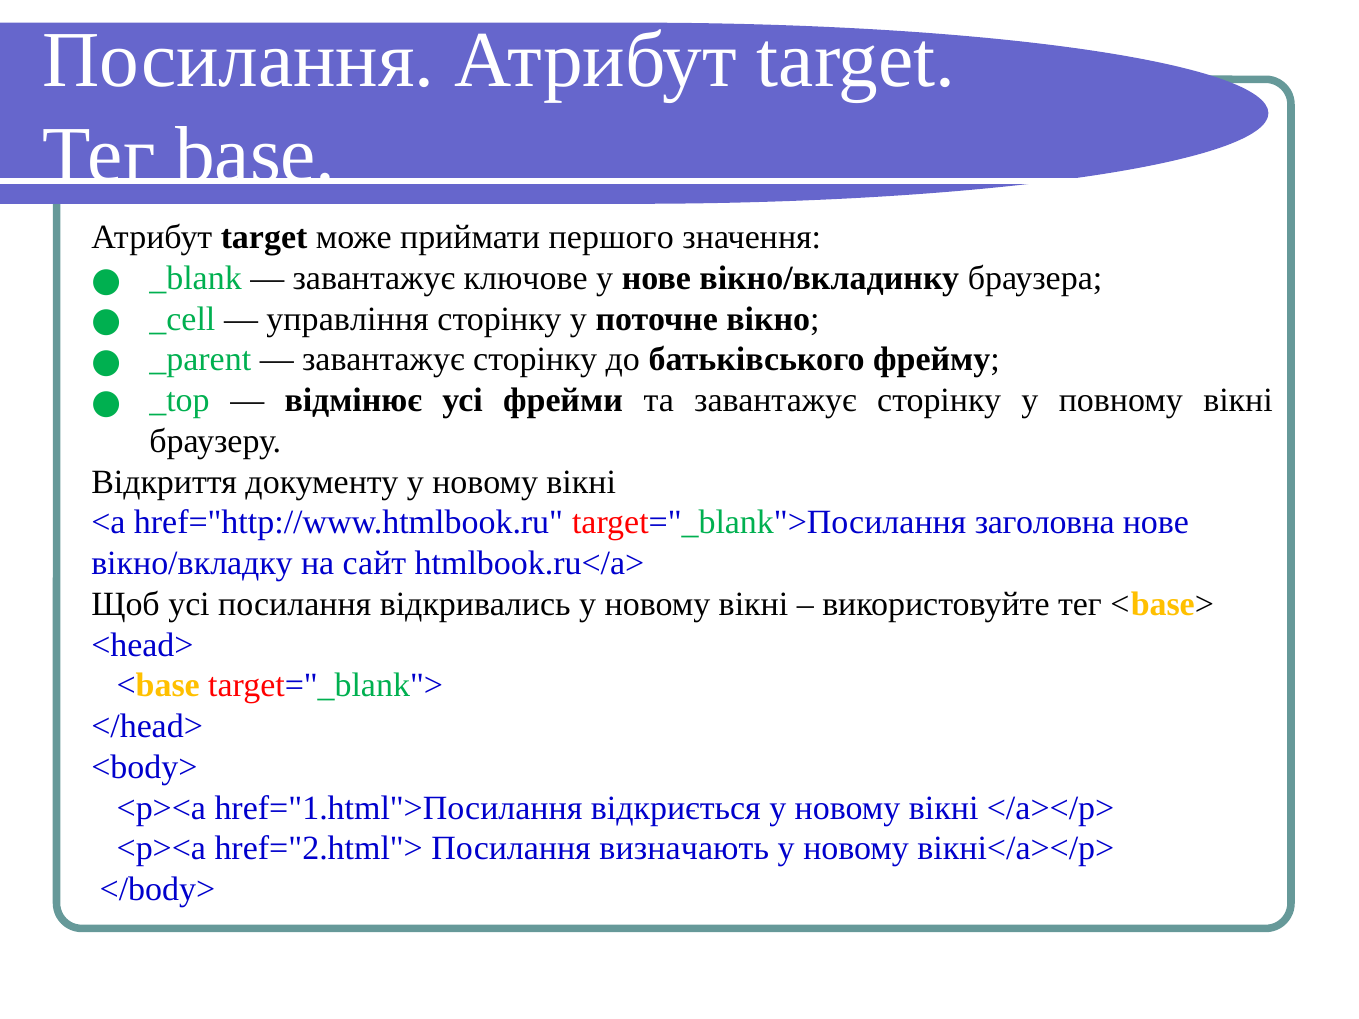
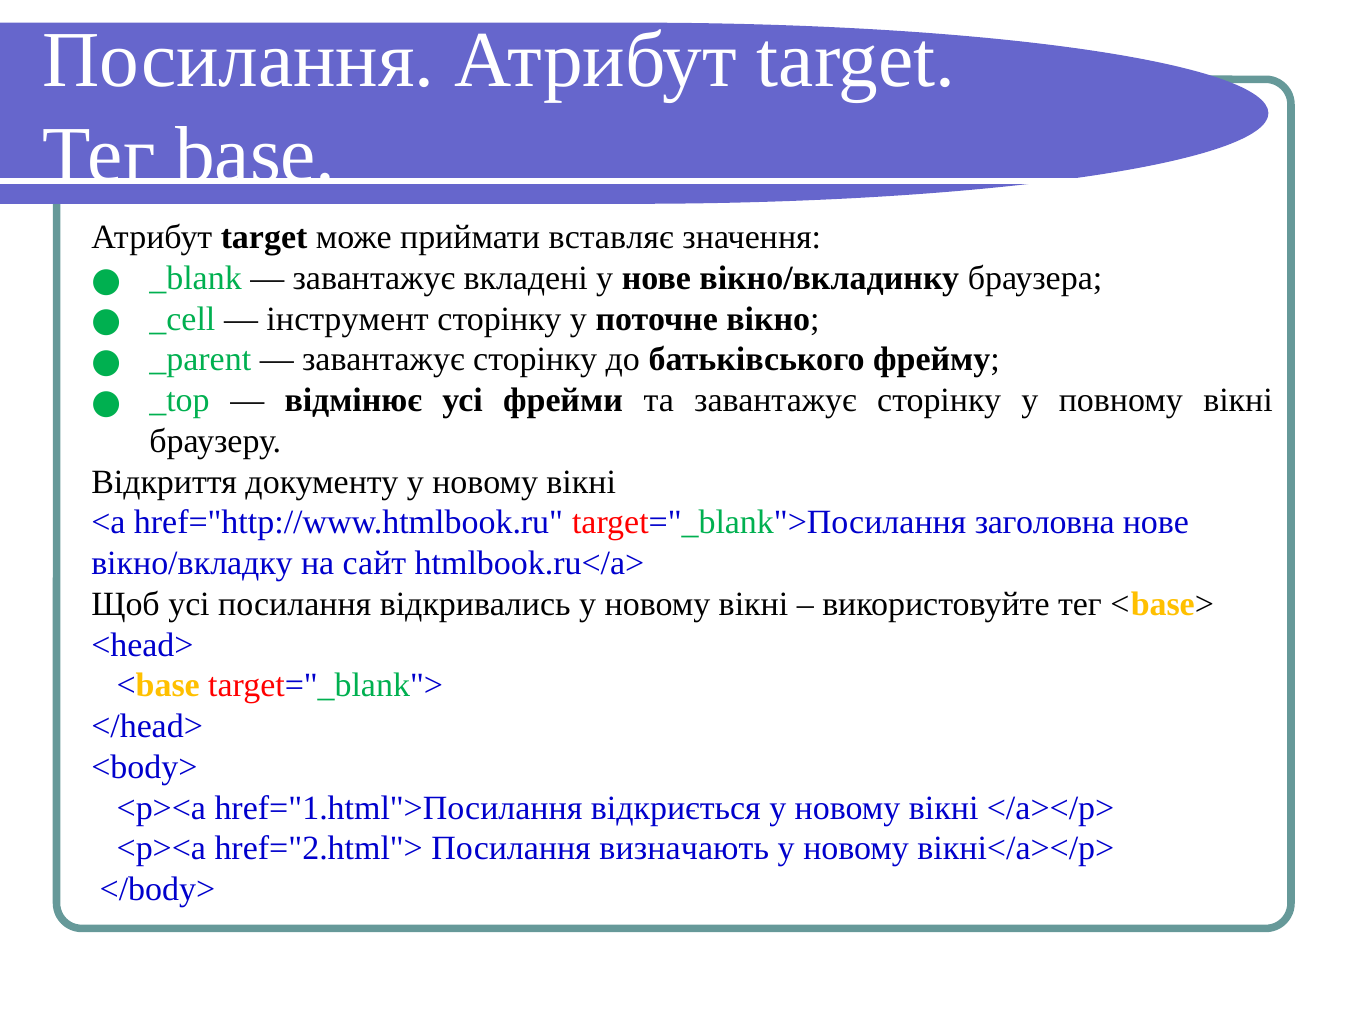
першого: першого -> вставляє (611, 237)
ключове: ключове -> вкладені (526, 278)
управління: управління -> інструмент (348, 319)
